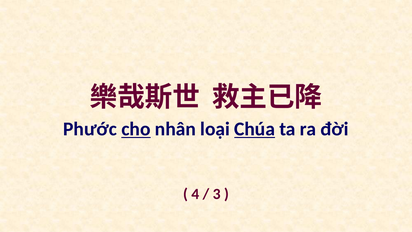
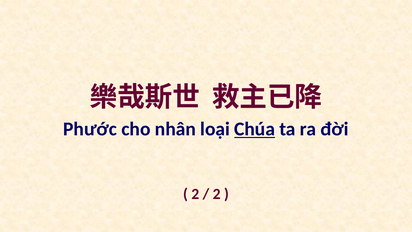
cho underline: present -> none (136, 129)
4: 4 -> 2 (195, 194)
3: 3 -> 2 (217, 194)
